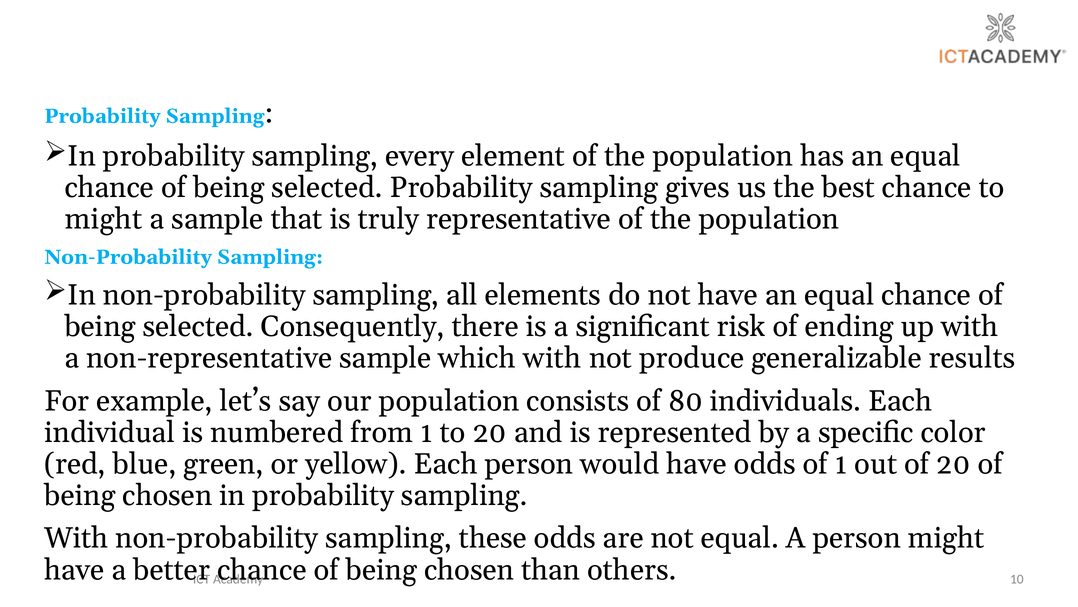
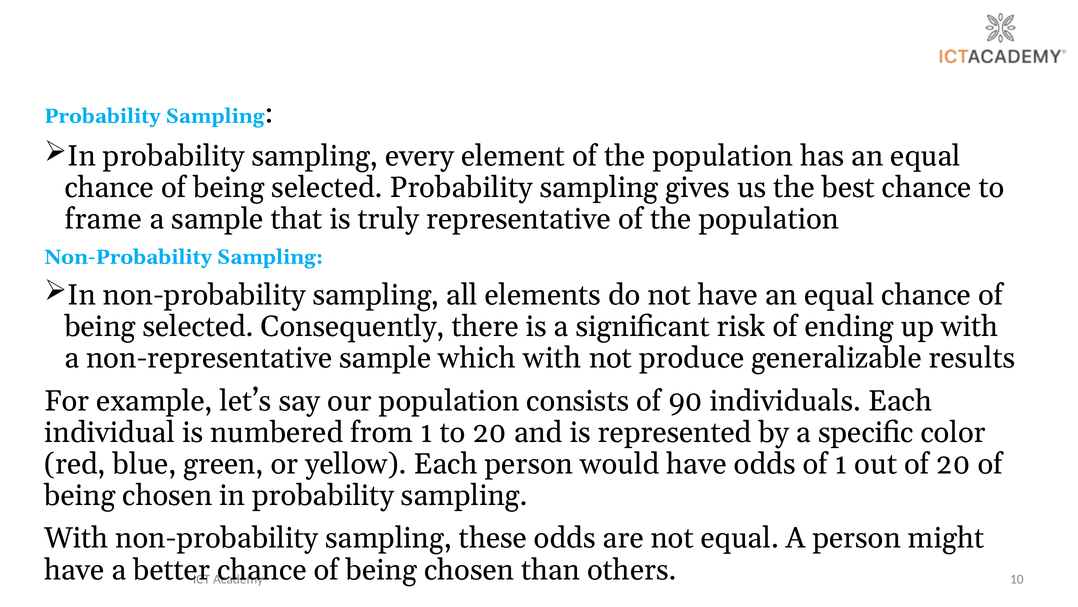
might: might -> frame (103, 219)
80: 80 -> 90 (686, 400)
